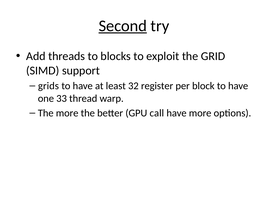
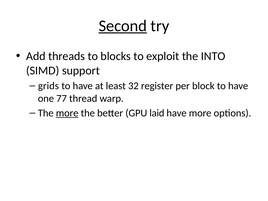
GRID: GRID -> INTO (213, 56)
33: 33 -> 77 (62, 98)
more underline: none -> present (67, 113)
call: call -> laid (157, 113)
